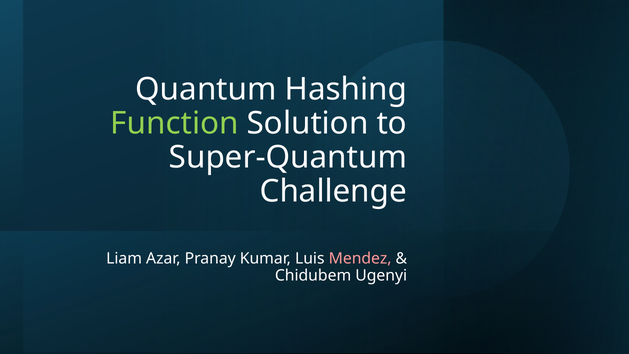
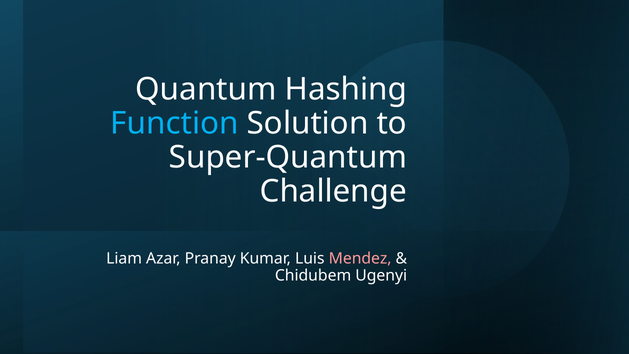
Function colour: light green -> light blue (175, 123)
